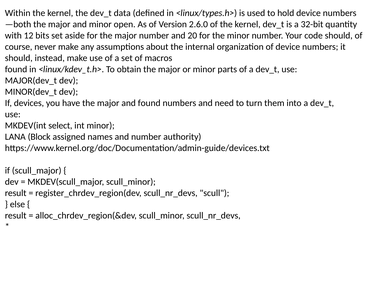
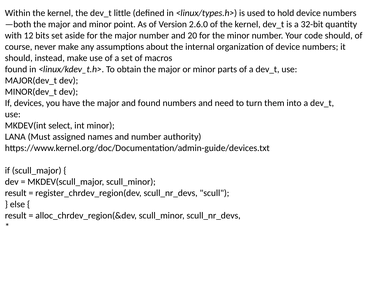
data: data -> little (122, 13)
open: open -> point (125, 24)
Block: Block -> Must (39, 137)
